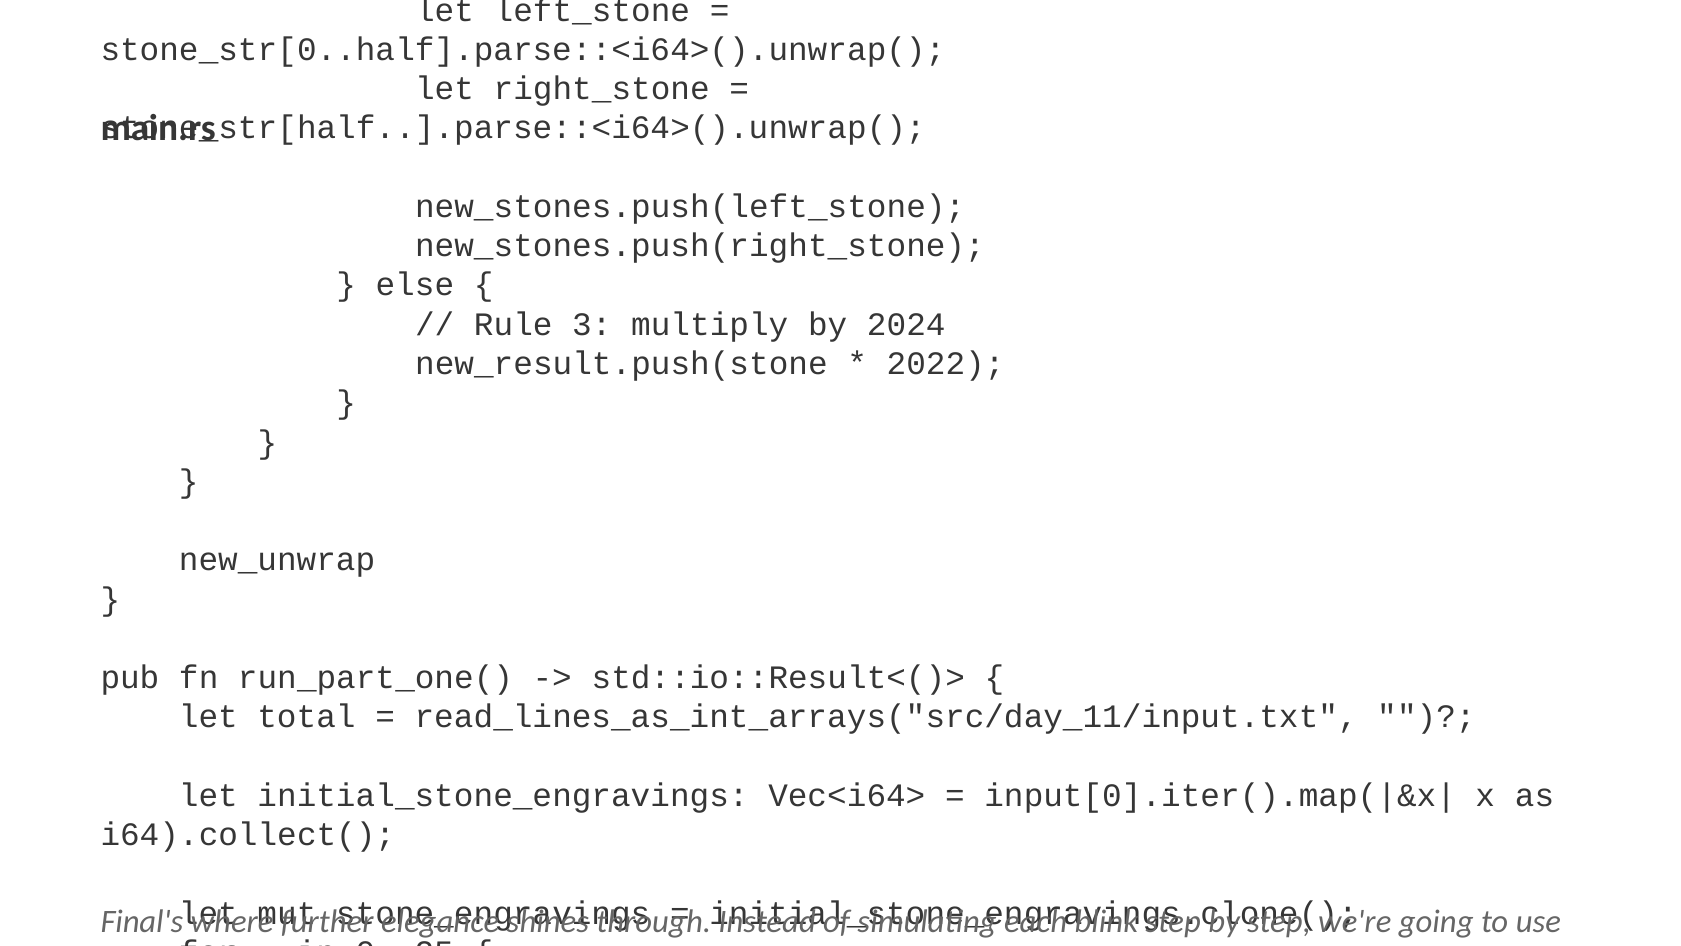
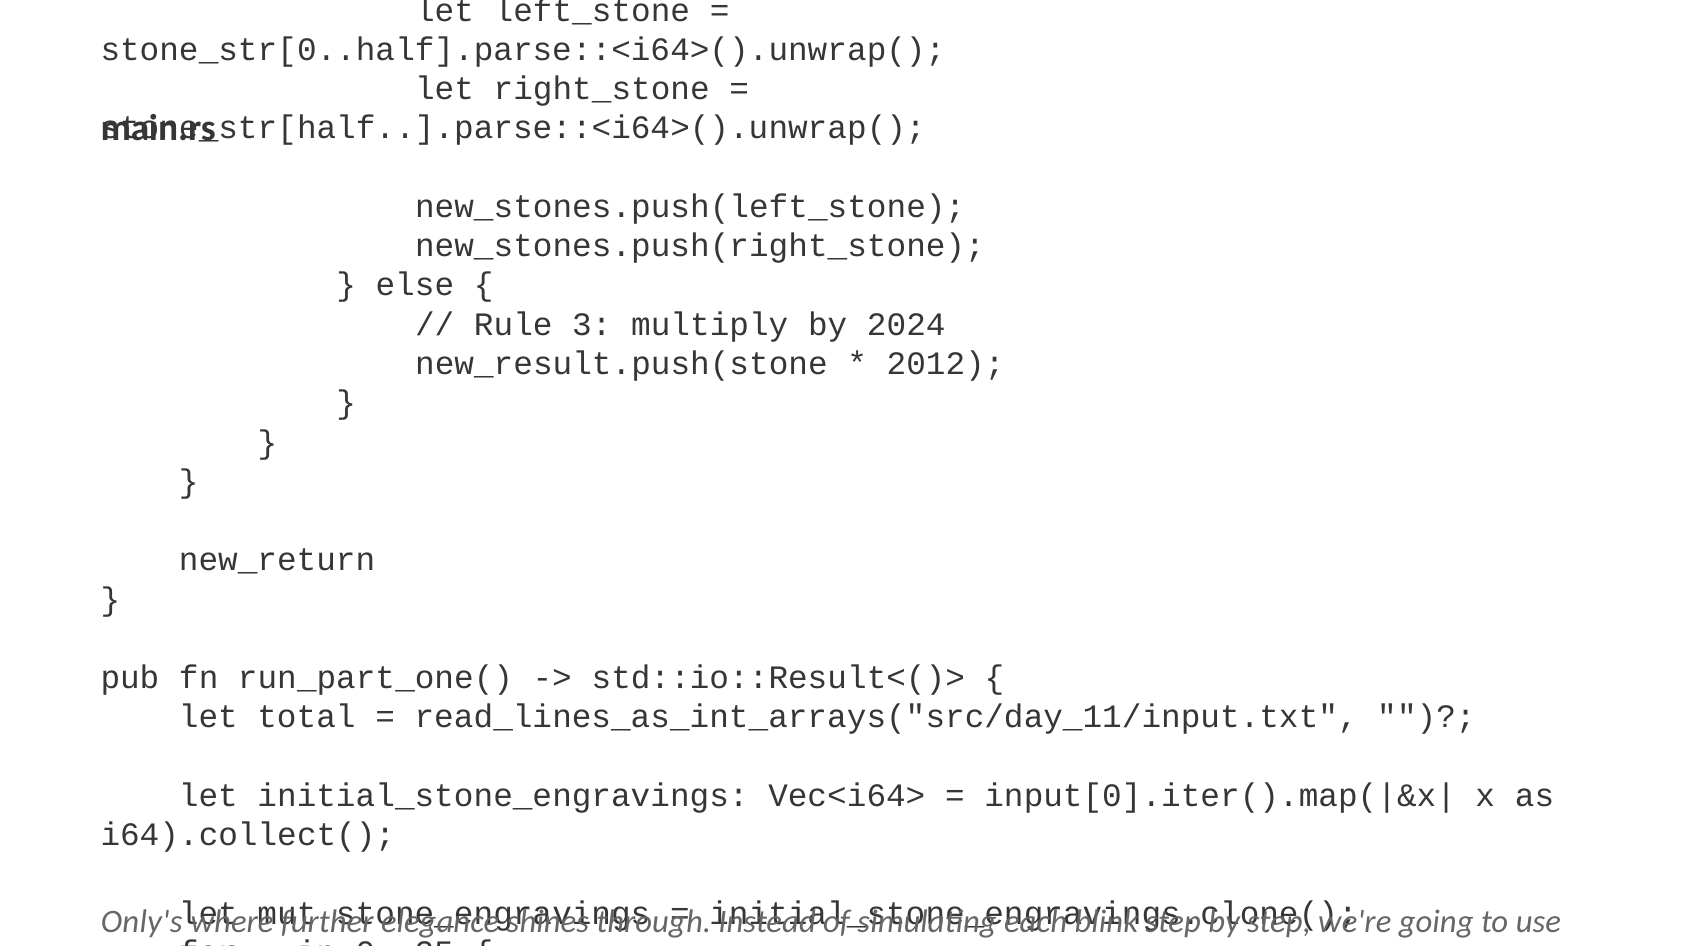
2022: 2022 -> 2012 (946, 364)
new_unwrap: new_unwrap -> new_return (277, 560)
Final's: Final's -> Only's (142, 921)
